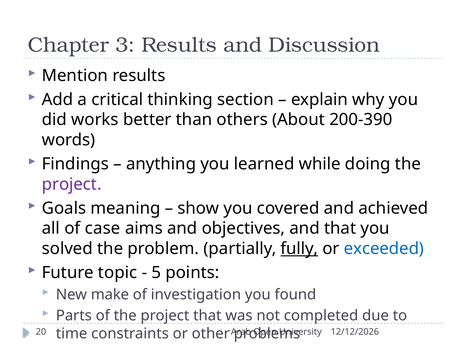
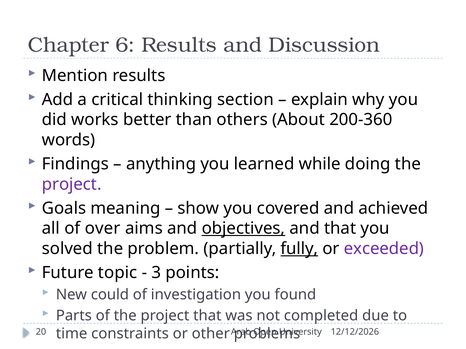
3: 3 -> 6 (125, 45)
200-390: 200-390 -> 200-360 (361, 120)
case: case -> over (103, 229)
objectives underline: none -> present (243, 229)
exceeded colour: blue -> purple (384, 249)
5: 5 -> 3 (156, 273)
make: make -> could (110, 295)
